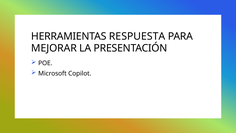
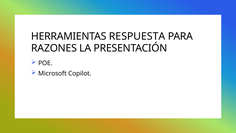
MEJORAR: MEJORAR -> RAZONES (54, 48)
